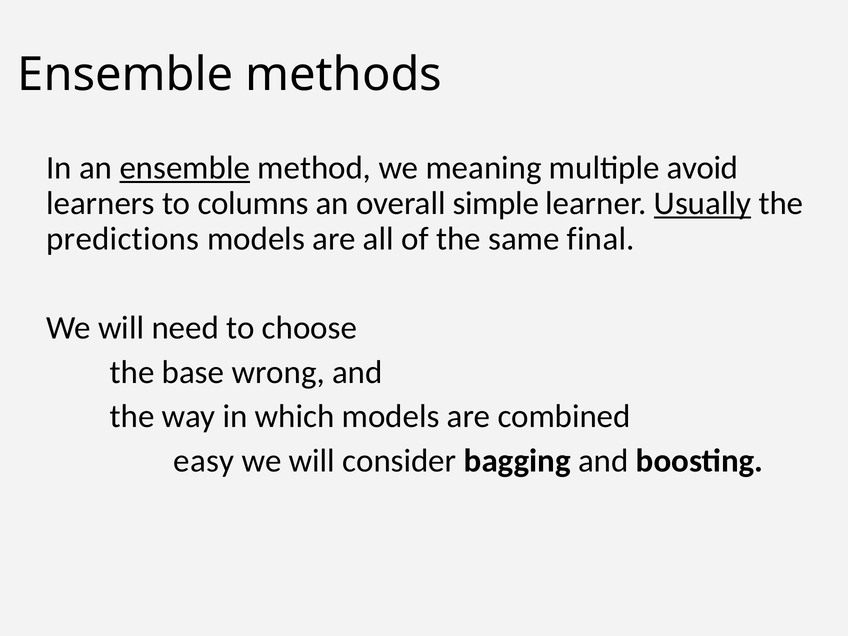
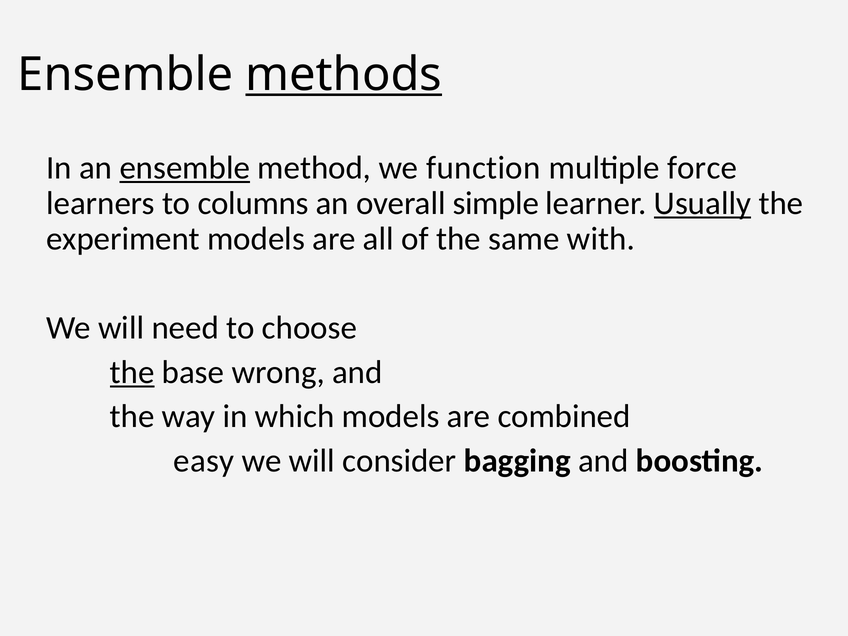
methods underline: none -> present (344, 74)
meaning: meaning -> function (483, 168)
avoid: avoid -> force (702, 168)
predictions: predictions -> experiment (123, 239)
final: final -> with (601, 239)
the underline: none -> present (132, 372)
